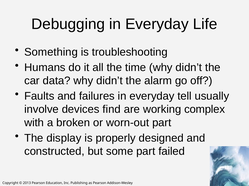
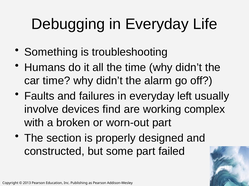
car data: data -> time (57, 81)
tell: tell -> left (185, 97)
display: display -> section (64, 139)
